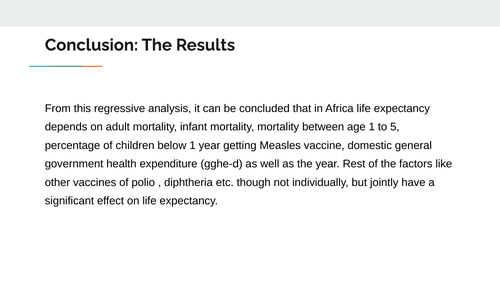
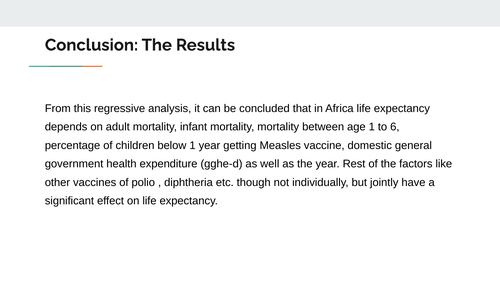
5: 5 -> 6 (395, 127)
